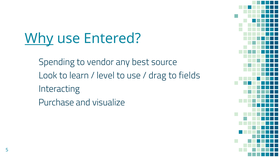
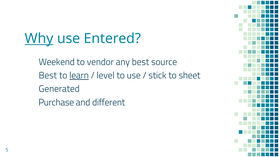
Spending: Spending -> Weekend (57, 62)
Look: Look -> Best (48, 75)
learn underline: none -> present (79, 75)
drag: drag -> stick (157, 75)
fields: fields -> sheet (190, 75)
Interacting: Interacting -> Generated (59, 89)
visualize: visualize -> different (109, 102)
